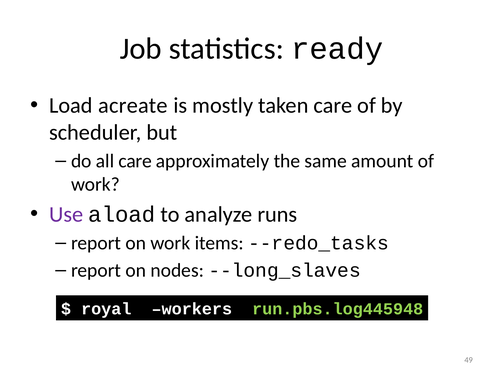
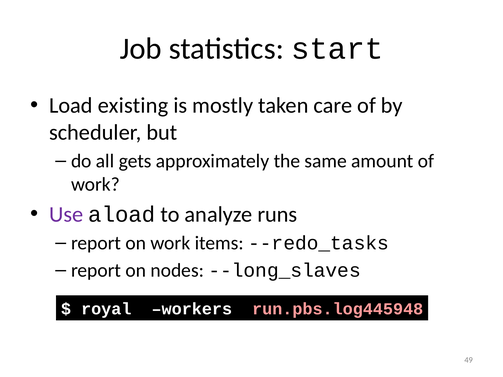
ready: ready -> start (337, 49)
acreate: acreate -> existing (133, 106)
all care: care -> gets (135, 161)
run.pbs.log445948 colour: light green -> pink (338, 309)
